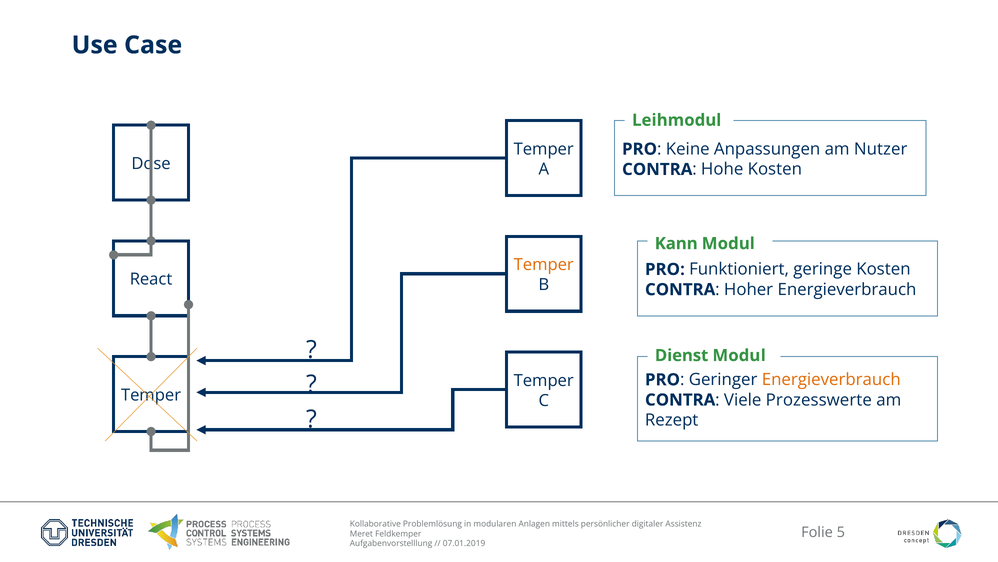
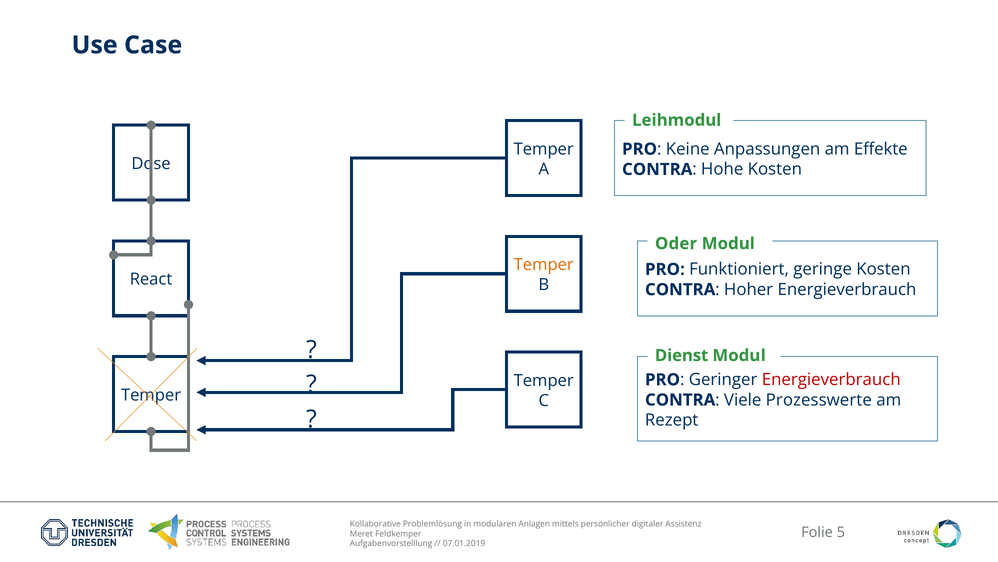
Nutzer: Nutzer -> Effekte (881, 149)
Kann: Kann -> Oder (676, 243)
Energieverbrauch colour: orange -> red (831, 379)
